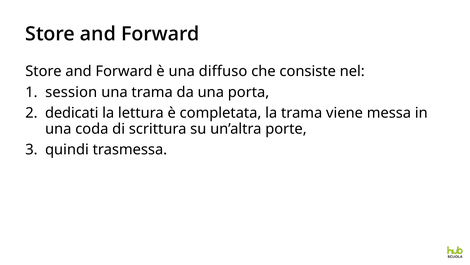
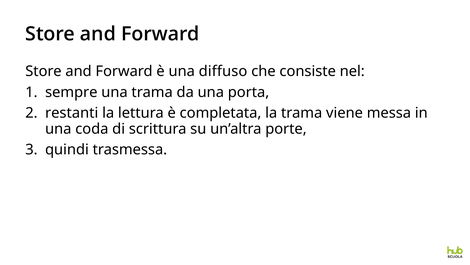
session: session -> sempre (71, 92)
dedicati: dedicati -> restanti (72, 113)
